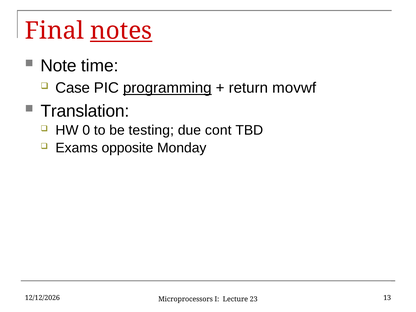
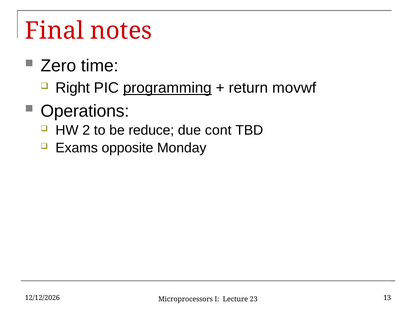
notes underline: present -> none (121, 31)
Note: Note -> Zero (58, 66)
Case: Case -> Right (73, 88)
Translation: Translation -> Operations (85, 111)
0: 0 -> 2 (86, 130)
testing: testing -> reduce (151, 130)
